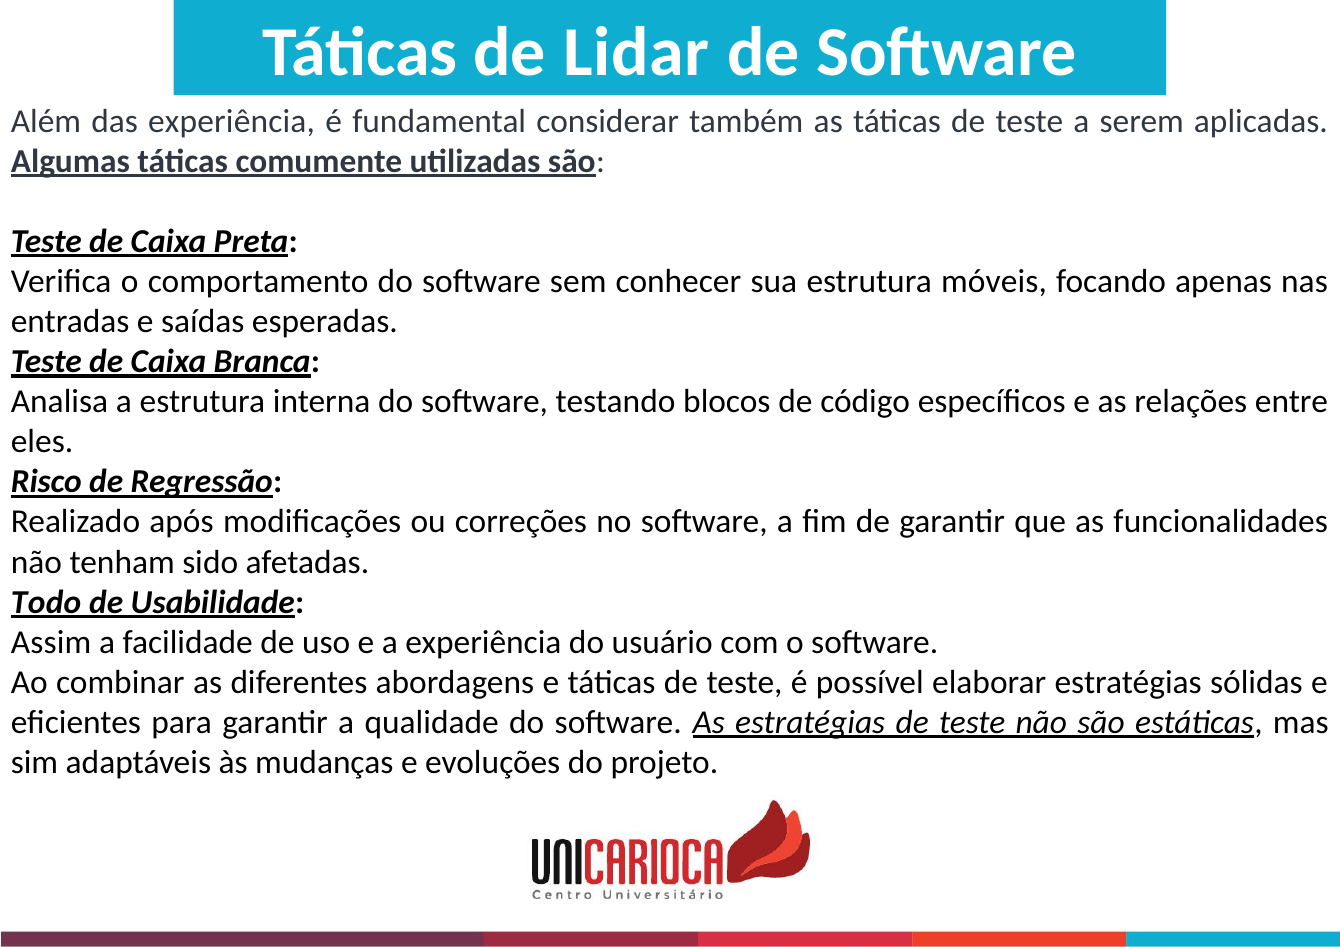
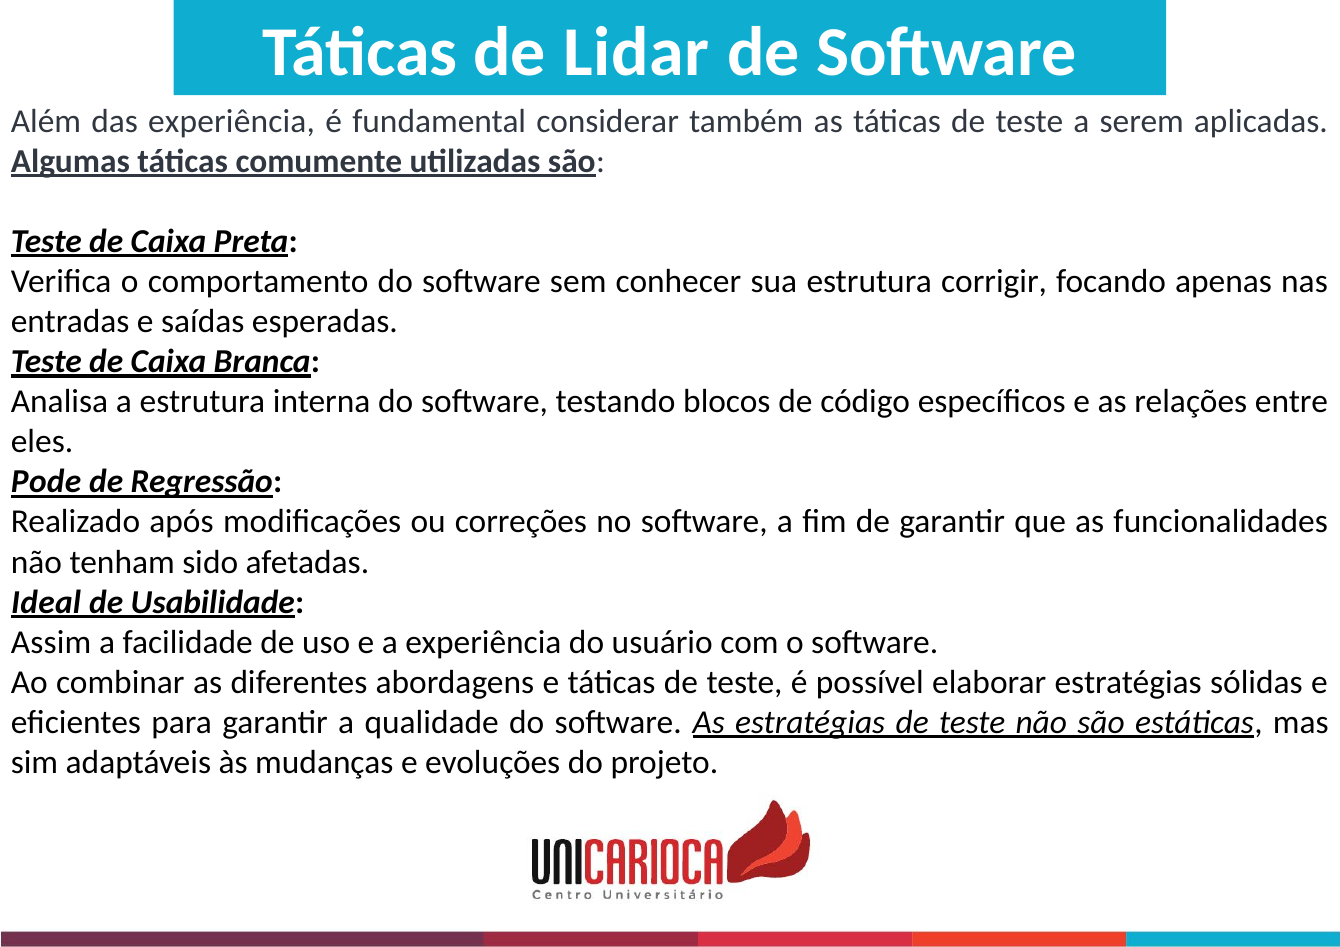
móveis: móveis -> corrigir (994, 282)
Risco: Risco -> Pode (46, 482)
Todo: Todo -> Ideal (46, 602)
